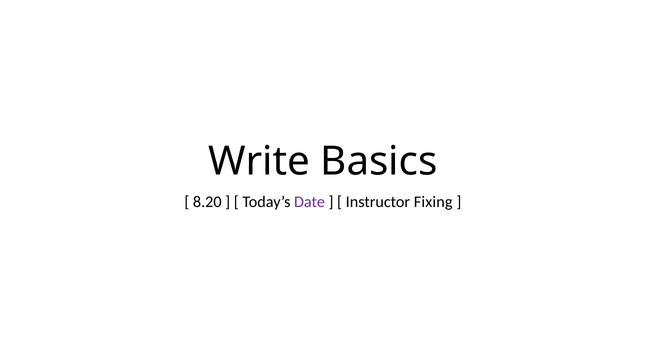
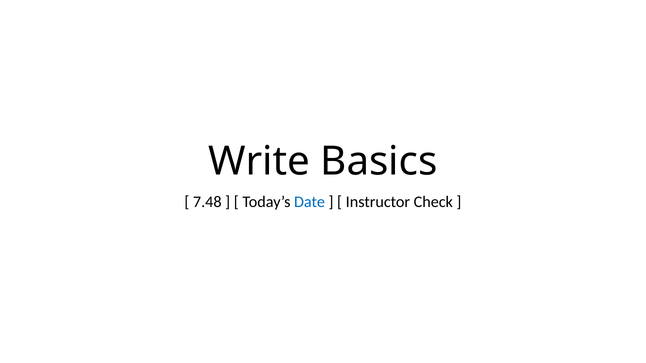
8.20: 8.20 -> 7.48 (207, 202)
Date colour: purple -> blue (310, 202)
Fixing: Fixing -> Check (433, 202)
